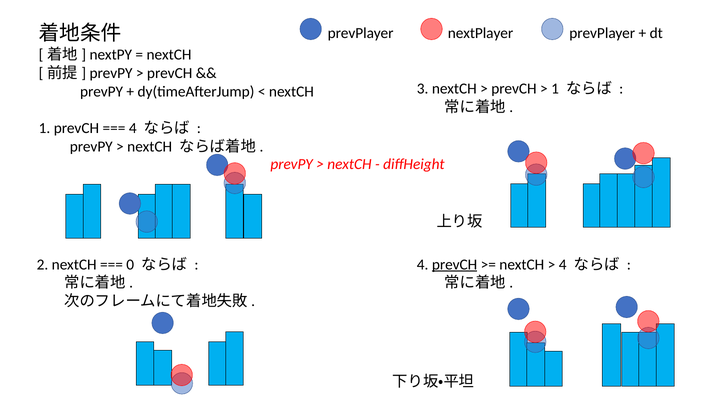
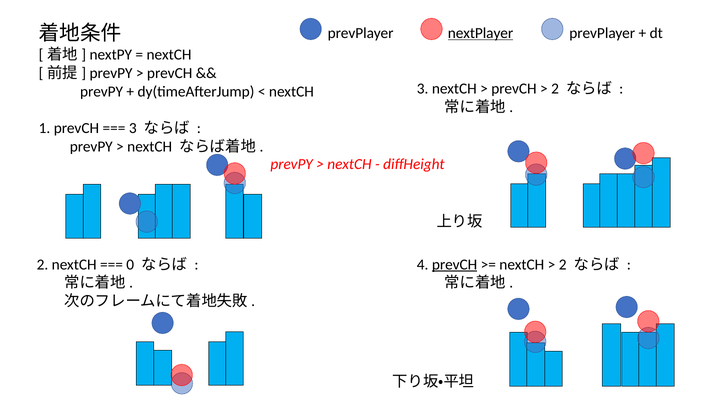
nextPlayer underline: none -> present (481, 33)
1: 1 -> 2 (555, 89)
4: 4 -> 3 (133, 128)
4: 4 -> 2 (563, 264)
